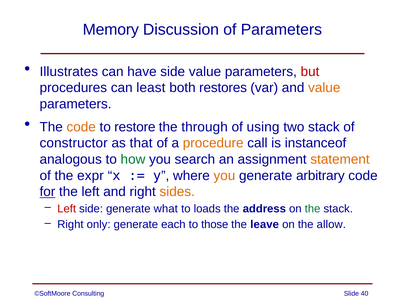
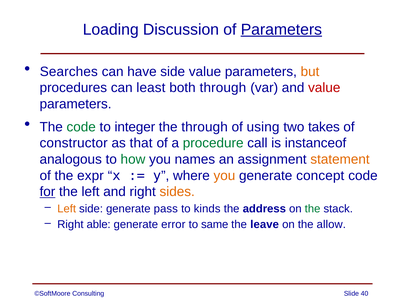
Memory: Memory -> Loading (111, 29)
Parameters underline: none -> present (281, 29)
Illustrates: Illustrates -> Searches (69, 71)
but colour: red -> orange (310, 71)
both restores: restores -> through (223, 88)
value colour: orange -> red (324, 88)
code colour: orange -> green (81, 127)
restore: restore -> integer (135, 127)
two stack: stack -> takes (324, 127)
procedure colour: orange -> green (213, 143)
search: search -> names (195, 159)
arbitrary: arbitrary -> concept (320, 175)
Left colour: red -> orange (67, 209)
what: what -> pass (166, 209)
loads: loads -> kinds (207, 209)
only: only -> able (99, 224)
each: each -> error (173, 224)
those: those -> same (215, 224)
